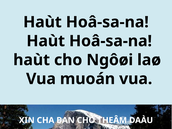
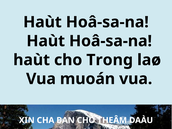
Ngôøi: Ngôøi -> Trong (110, 60)
